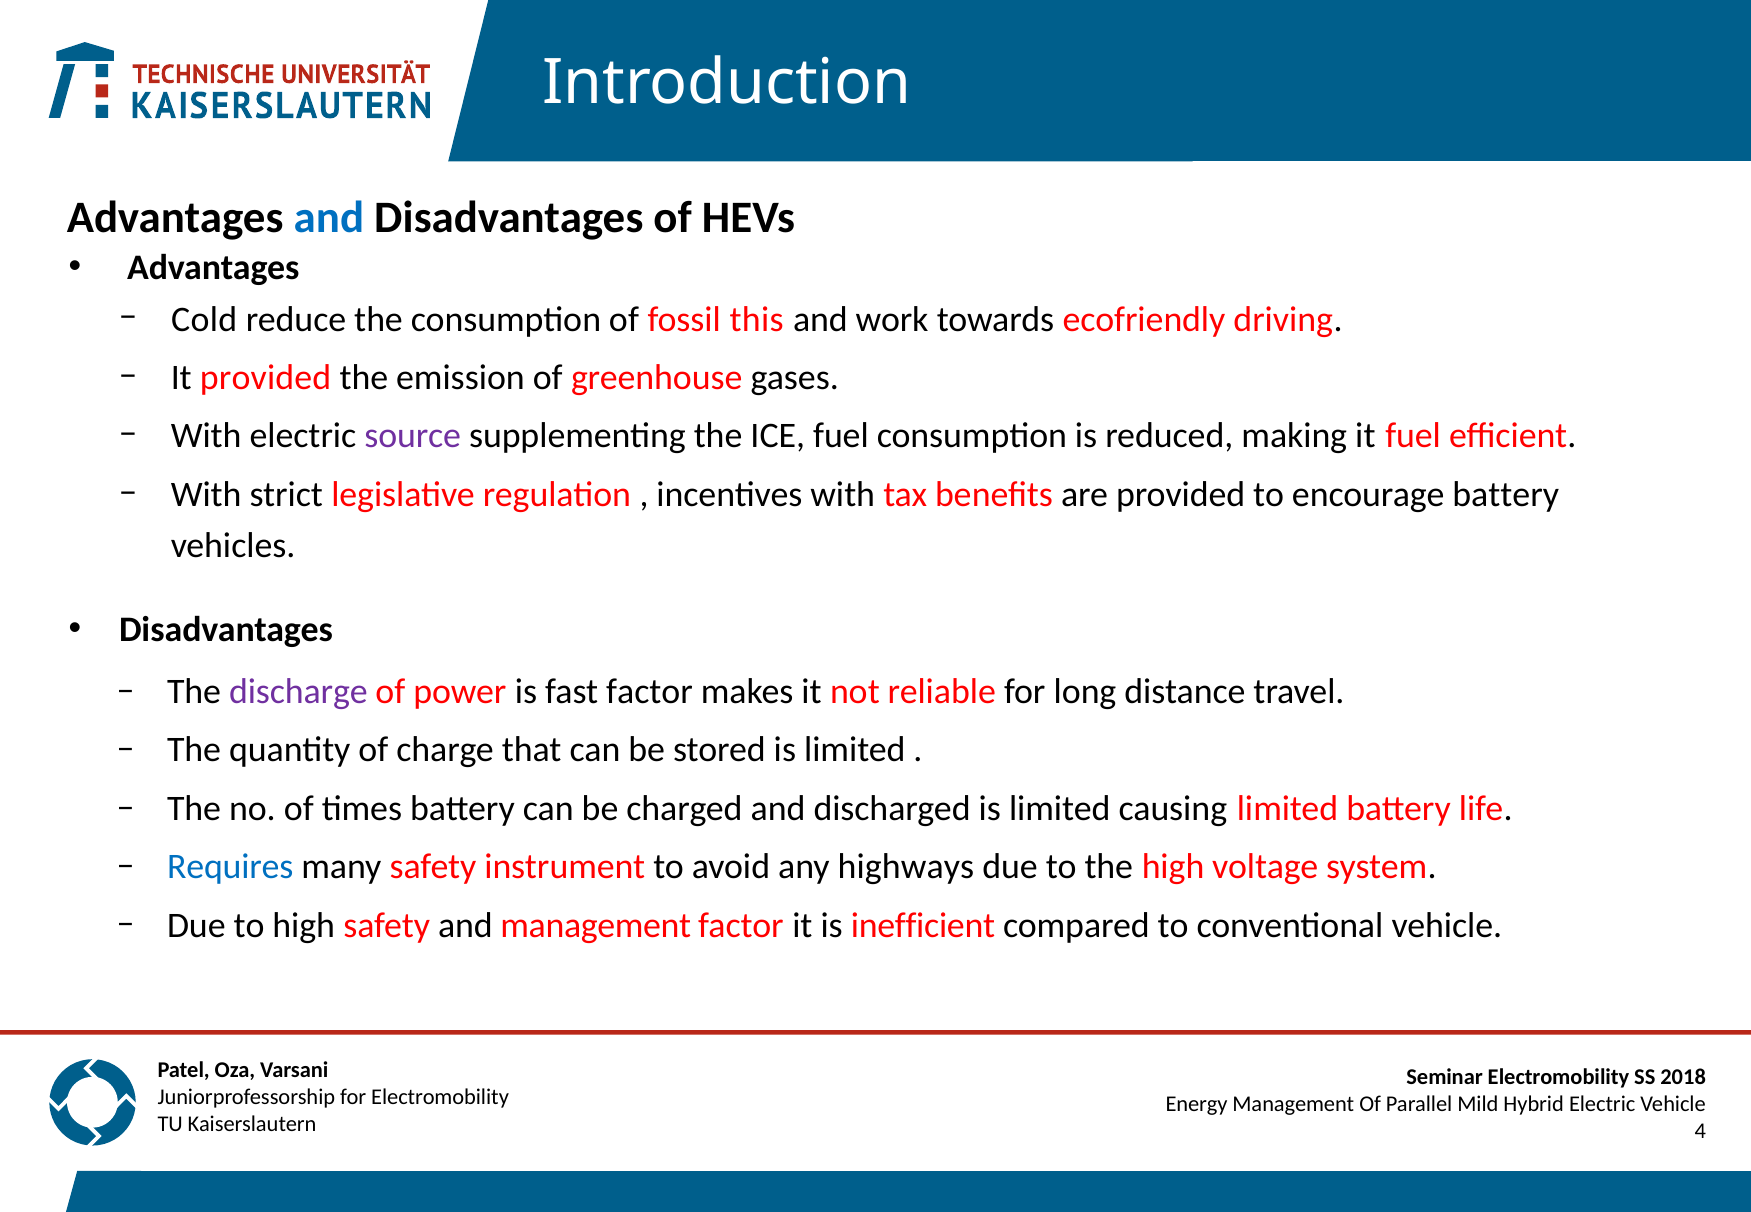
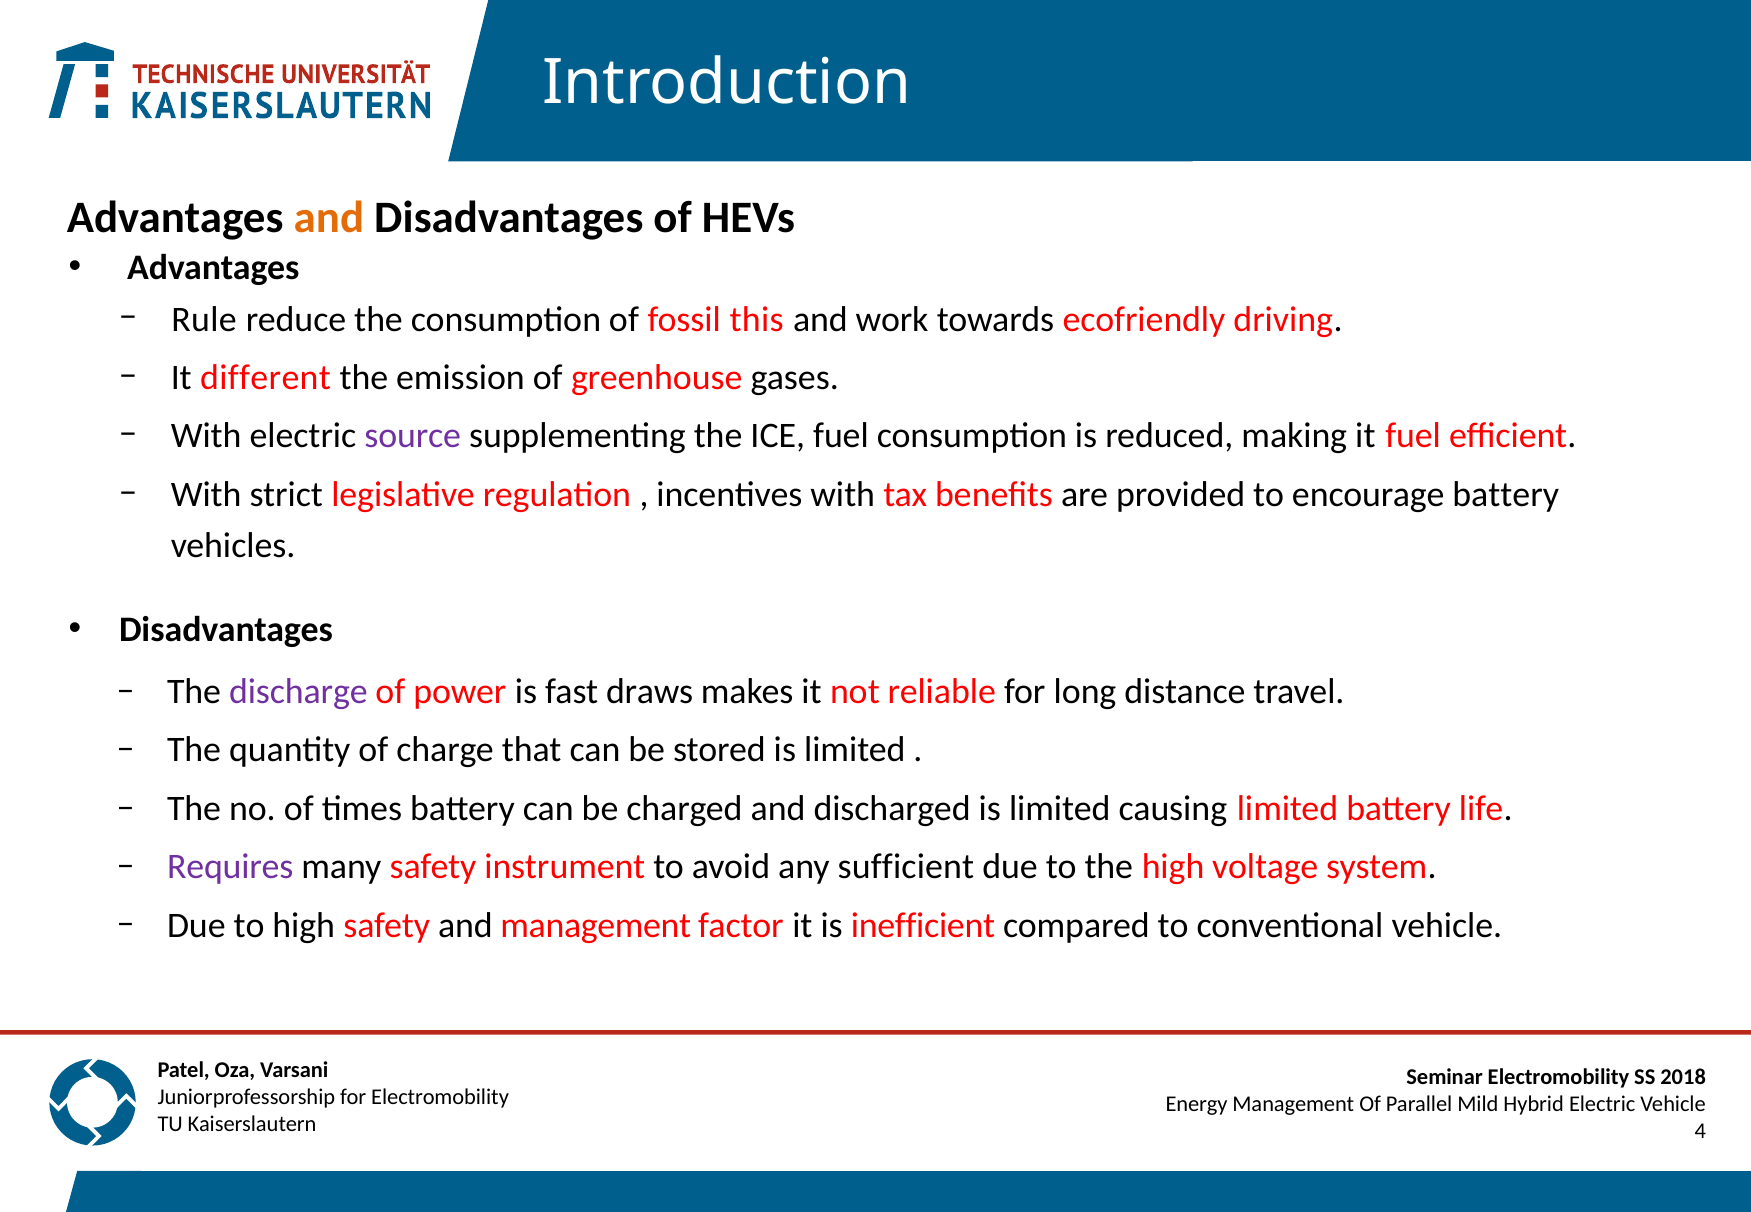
and colour: blue -> orange (329, 217)
Cold: Cold -> Rule (204, 319)
It provided: provided -> different (266, 378)
fast factor: factor -> draws (650, 692)
Requires colour: blue -> purple (230, 867)
highways: highways -> sufficient (906, 867)
